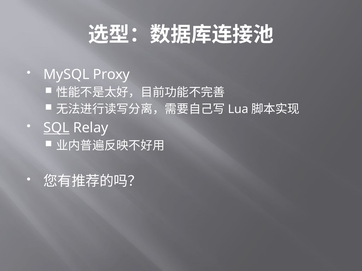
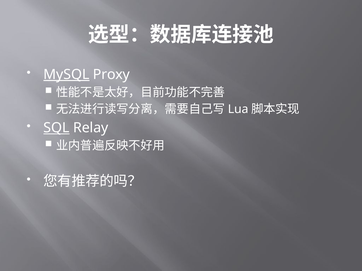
MySQL underline: none -> present (66, 75)
